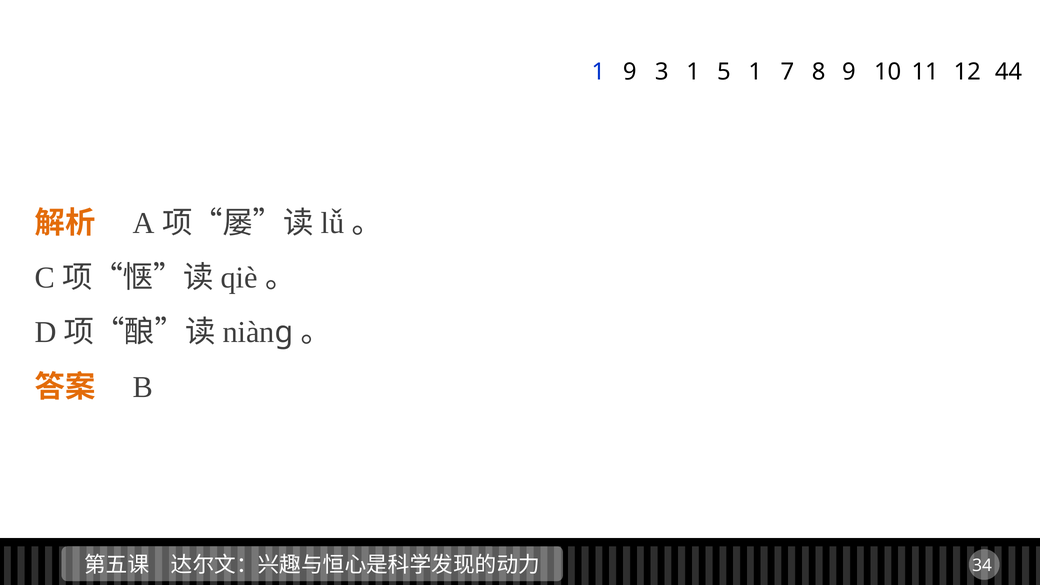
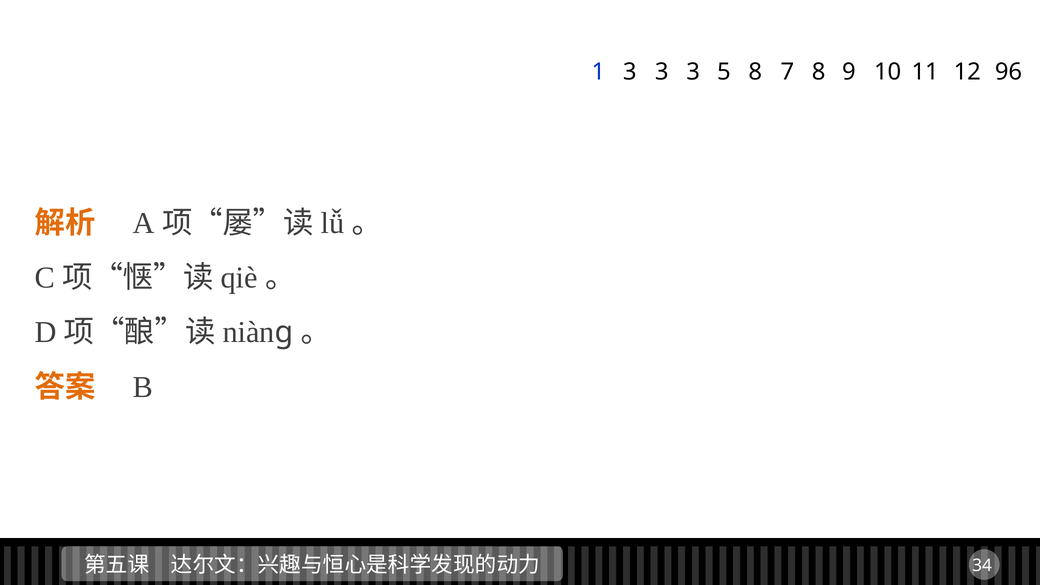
1 9: 9 -> 3 (630, 72)
1: 1 -> 3 (693, 72)
5 1: 1 -> 8 (755, 72)
44: 44 -> 96 (1009, 72)
